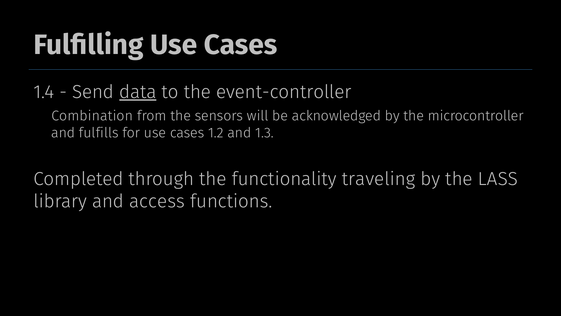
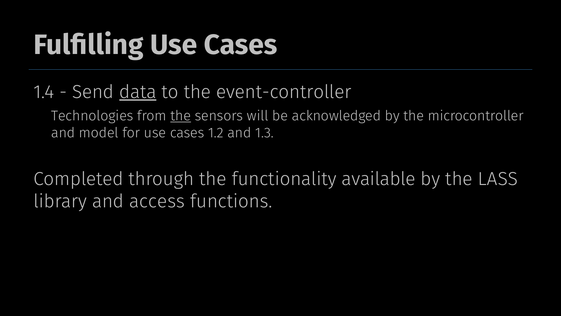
Combination: Combination -> Technologies (92, 116)
the underline: none -> present (181, 116)
fulfills: fulfills -> model (99, 133)
traveling: traveling -> available (379, 179)
